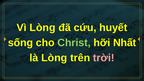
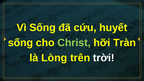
Vì Lòng: Lòng -> Sống (43, 28)
Nhất: Nhất -> Tràn (125, 43)
trời colour: pink -> white (104, 58)
